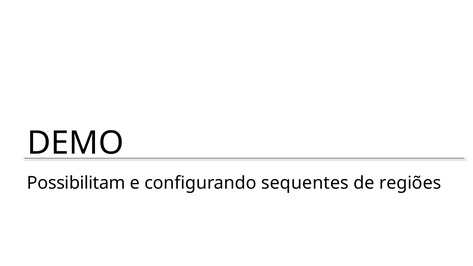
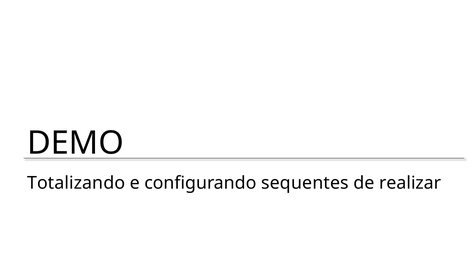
Possibilitam: Possibilitam -> Totalizando (76, 183)
regiões: regiões -> realizar (410, 183)
